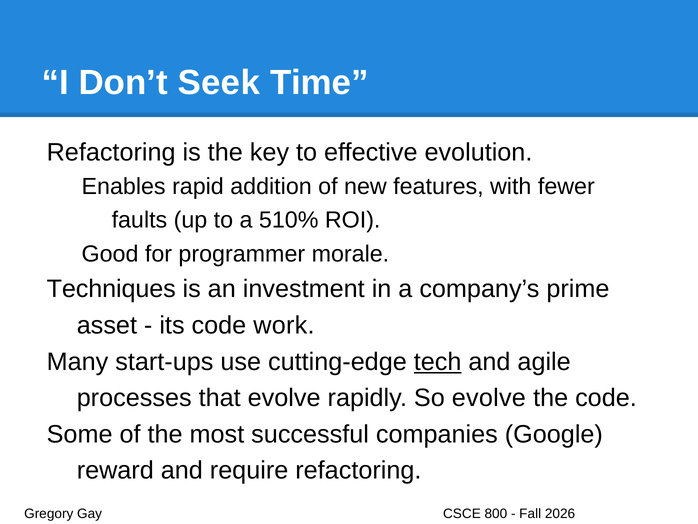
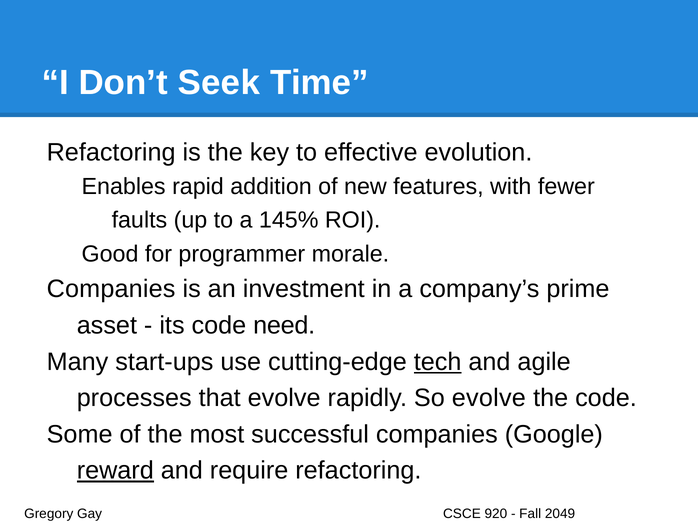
510%: 510% -> 145% (289, 220)
Techniques: Techniques -> Companies (111, 289)
work: work -> need (284, 325)
reward underline: none -> present (115, 470)
800: 800 -> 920 (496, 513)
2026: 2026 -> 2049 (560, 513)
